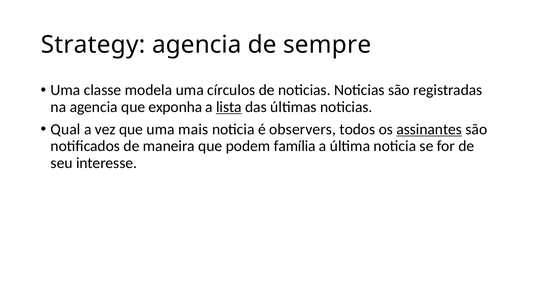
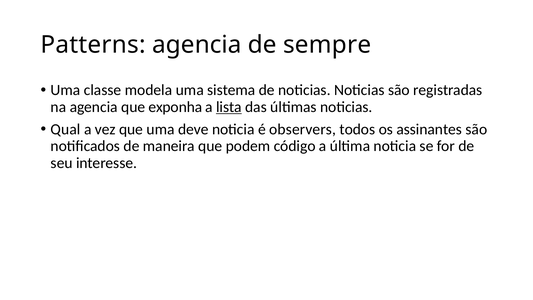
Strategy: Strategy -> Patterns (93, 45)
círculos: círculos -> sistema (231, 90)
mais: mais -> deve (193, 129)
assinantes underline: present -> none (429, 129)
família: família -> código (295, 146)
